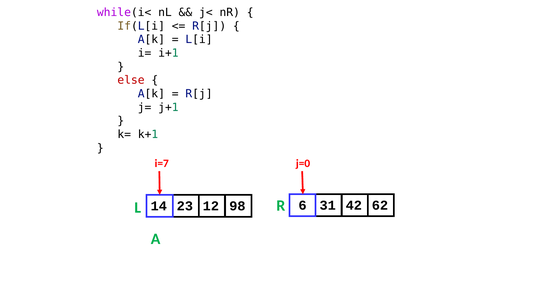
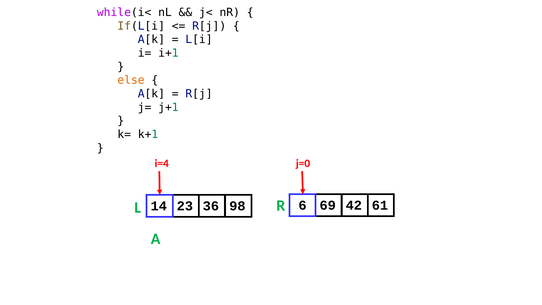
else colour: red -> orange (131, 80)
i=7: i=7 -> i=4 (162, 163)
12: 12 -> 36 (211, 206)
31: 31 -> 69 (328, 205)
62: 62 -> 61 (380, 205)
